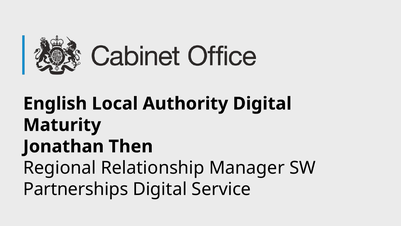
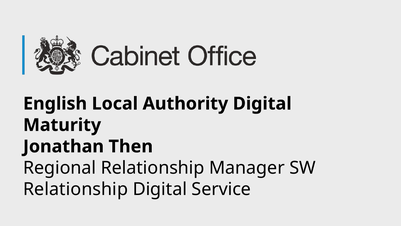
Partnerships: Partnerships -> Relationship (76, 189)
